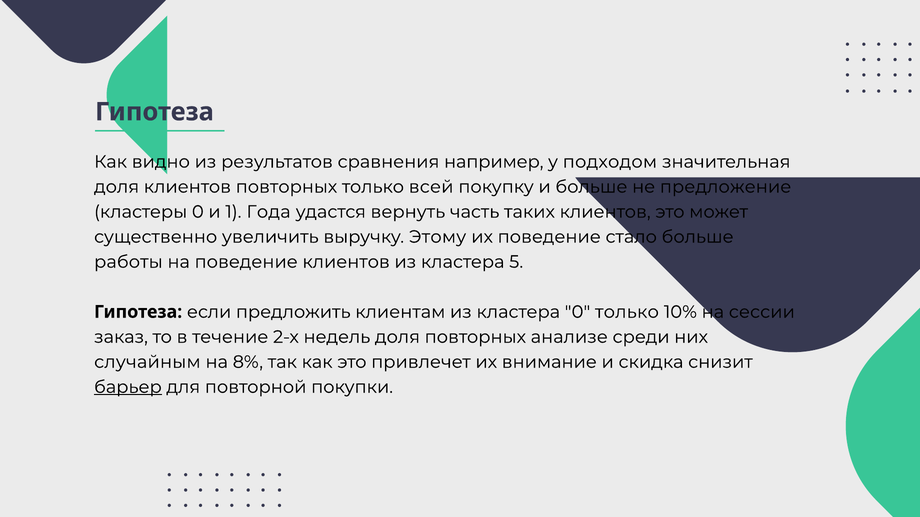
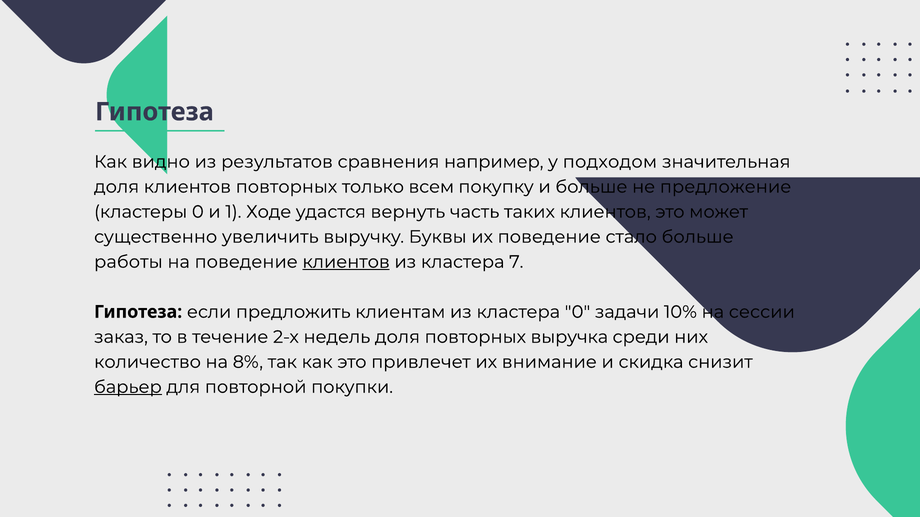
всей: всей -> всем (431, 187)
Года: Года -> Ходе (269, 212)
Этому: Этому -> Буквы (438, 237)
клиентов underline: none -> present (346, 262)
5: 5 -> 7 (516, 262)
0 только: только -> задачи (627, 312)
анализе: анализе -> выручка (569, 337)
случайным: случайным -> количество (148, 362)
